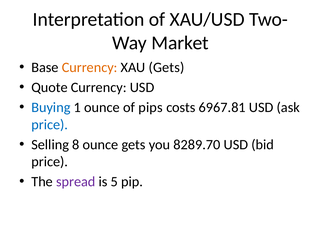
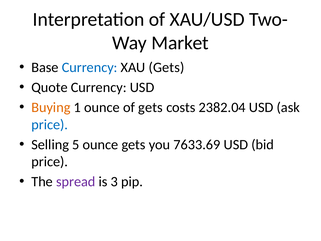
Currency colour: orange -> blue (90, 67)
Buying colour: blue -> orange (51, 107)
of pips: pips -> gets (151, 107)
6967.81: 6967.81 -> 2382.04 (222, 107)
8: 8 -> 5 (76, 144)
8289.70: 8289.70 -> 7633.69 (197, 144)
5: 5 -> 3 (114, 182)
